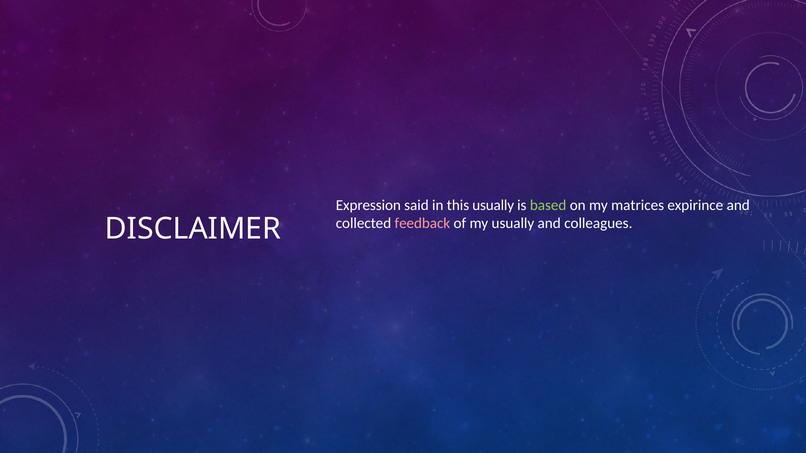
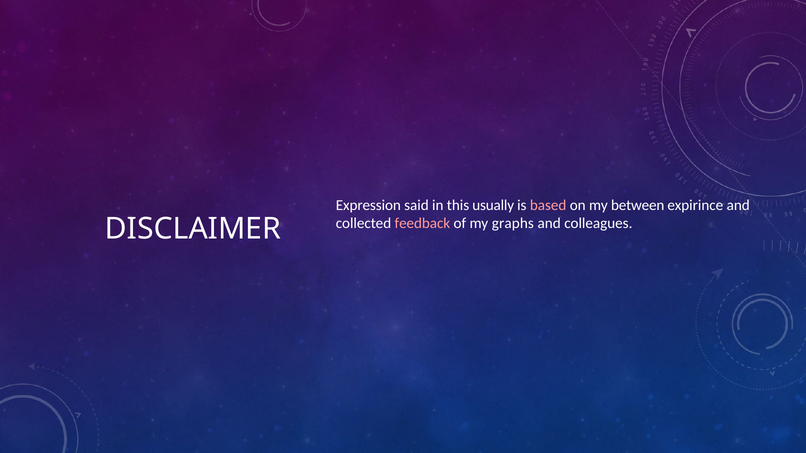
based colour: light green -> pink (548, 205)
matrices: matrices -> between (638, 205)
my usually: usually -> graphs (513, 224)
